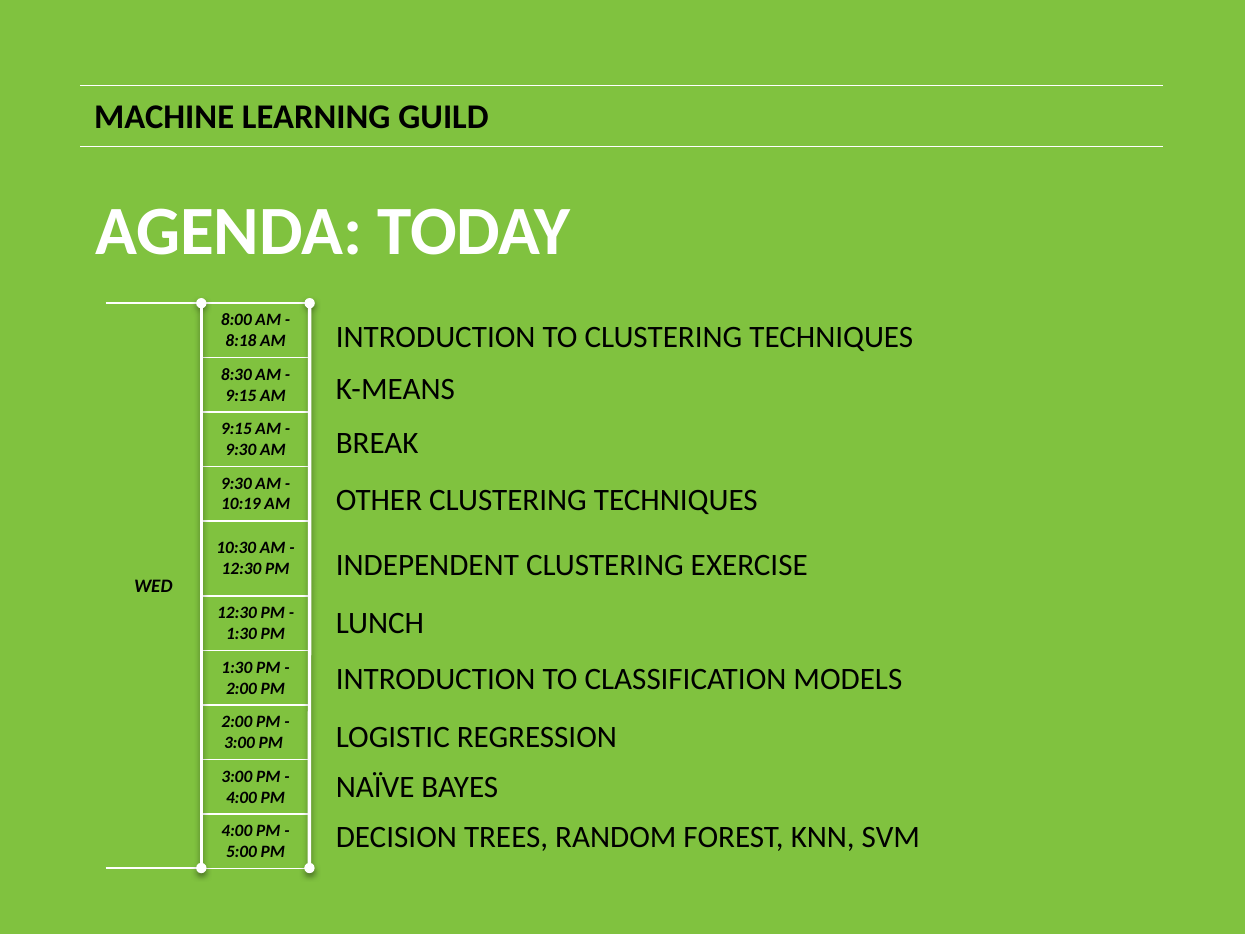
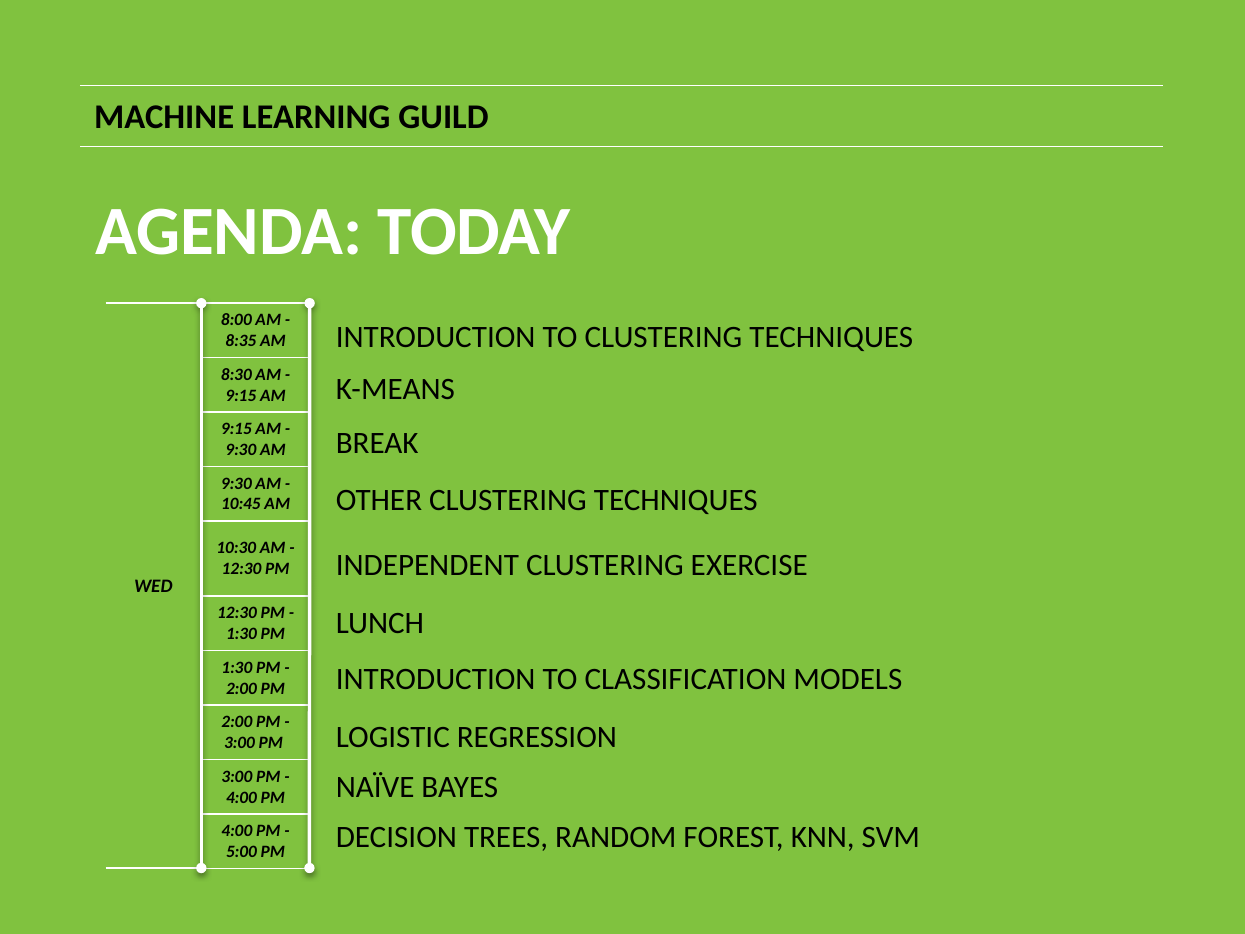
8:18: 8:18 -> 8:35 (241, 341)
10:19: 10:19 -> 10:45 (241, 504)
